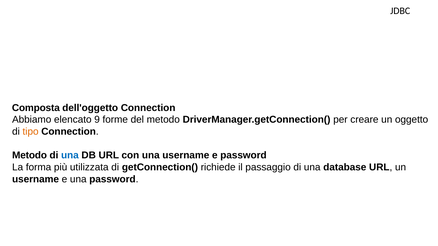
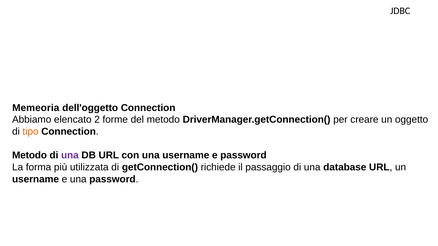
Composta: Composta -> Memeoria (36, 108)
9: 9 -> 2 (97, 120)
una colour: blue -> purple (70, 156)
